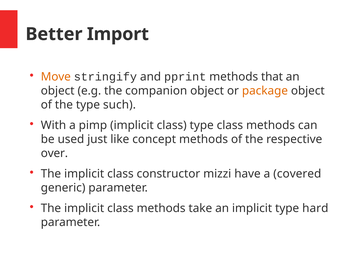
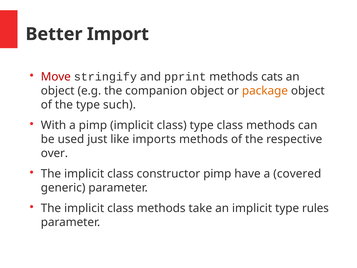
Move colour: orange -> red (56, 77)
that: that -> cats (272, 77)
concept: concept -> imports (154, 139)
constructor mizzi: mizzi -> pimp (217, 174)
hard: hard -> rules (315, 208)
